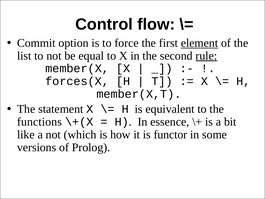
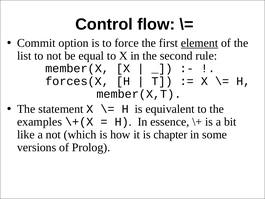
rule underline: present -> none (206, 56)
functions: functions -> examples (40, 122)
functor: functor -> chapter (170, 134)
